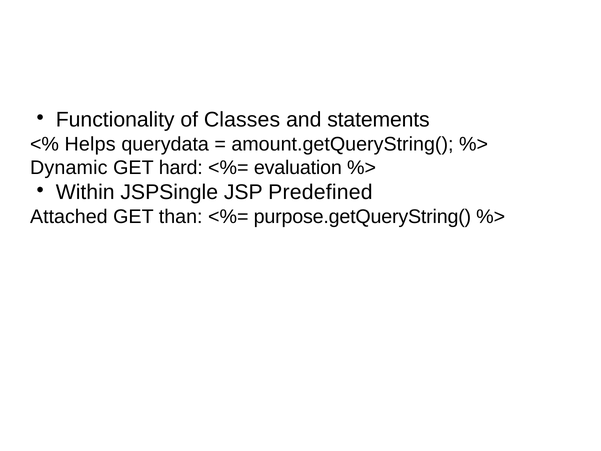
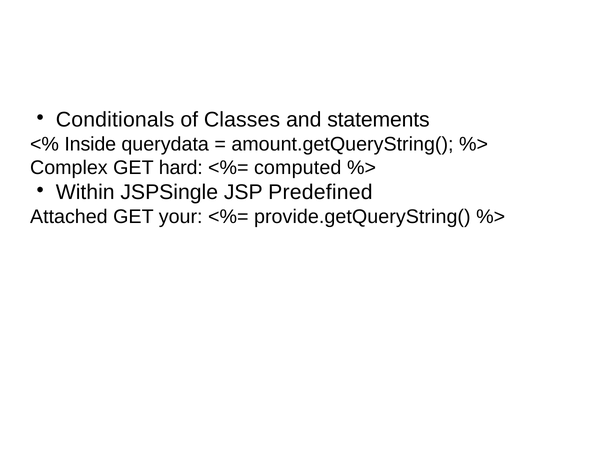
Functionality: Functionality -> Conditionals (115, 120)
Helps: Helps -> Inside (90, 144)
Dynamic: Dynamic -> Complex (69, 168)
evaluation: evaluation -> computed (298, 168)
than: than -> your (181, 217)
purpose.getQueryString(: purpose.getQueryString( -> provide.getQueryString( (362, 217)
